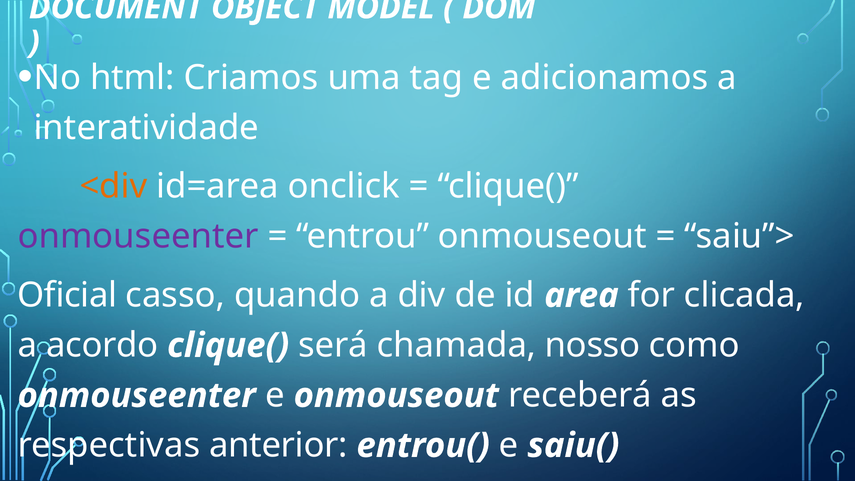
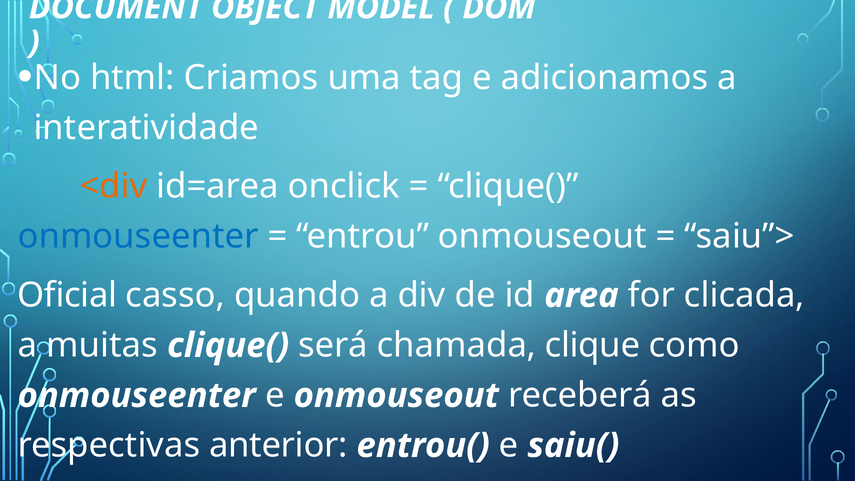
onmouseenter colour: purple -> blue (138, 237)
acordo: acordo -> muitas (102, 345)
nosso: nosso -> clique (593, 345)
